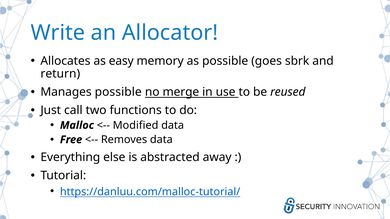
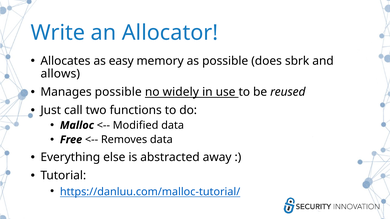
goes: goes -> does (267, 61)
return: return -> allows (60, 74)
merge: merge -> widely (181, 92)
